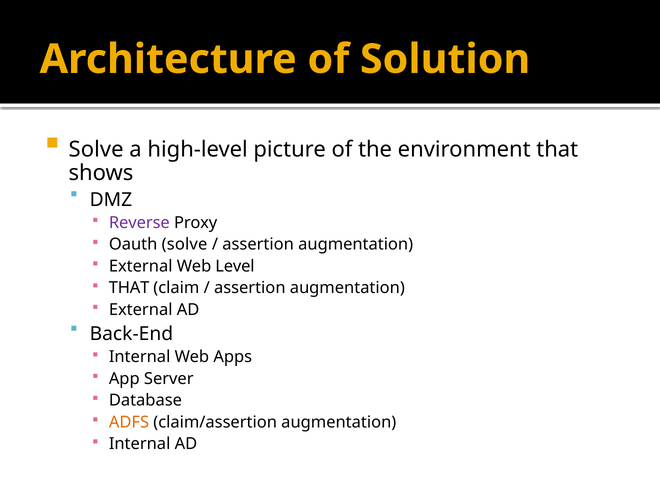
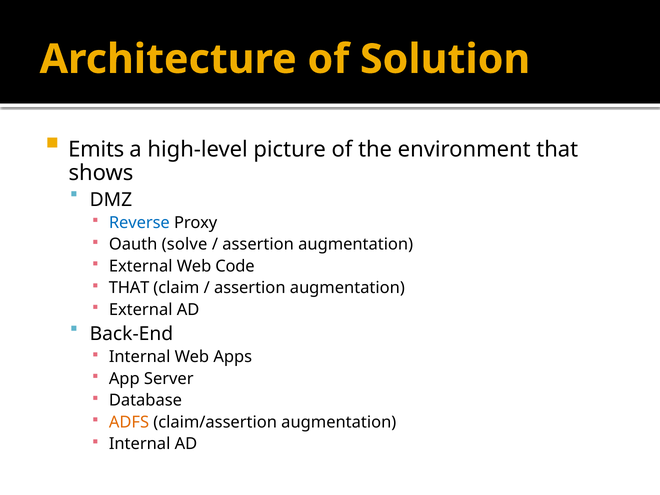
Solve: Solve -> Emits (96, 149)
Reverse colour: purple -> blue (139, 223)
Level: Level -> Code (235, 266)
